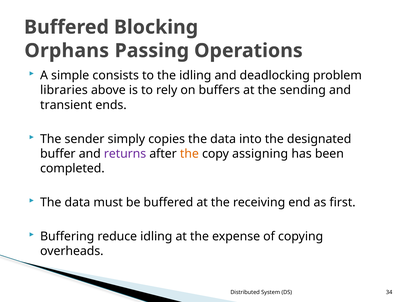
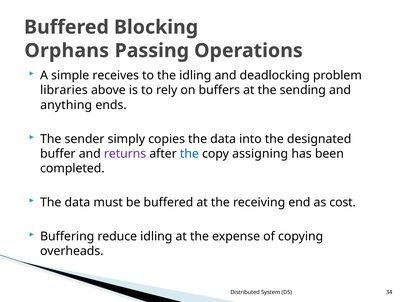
consists: consists -> receives (116, 75)
transient: transient -> anything (66, 105)
the colour: orange -> blue (189, 153)
first: first -> cost (343, 202)
